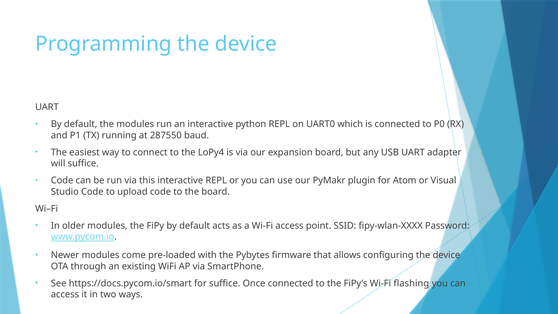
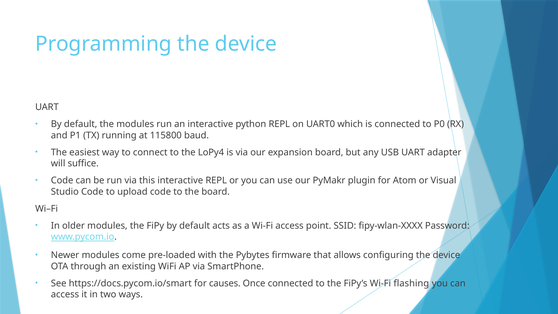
287550: 287550 -> 115800 (166, 135)
for suffice: suffice -> causes (225, 283)
